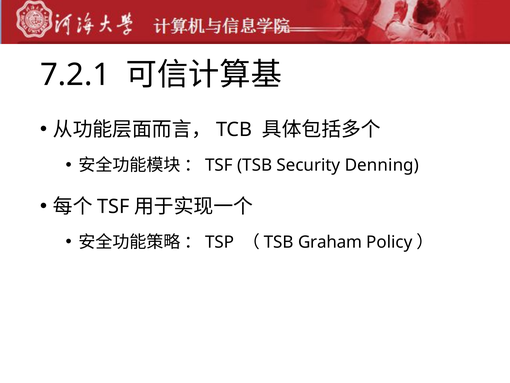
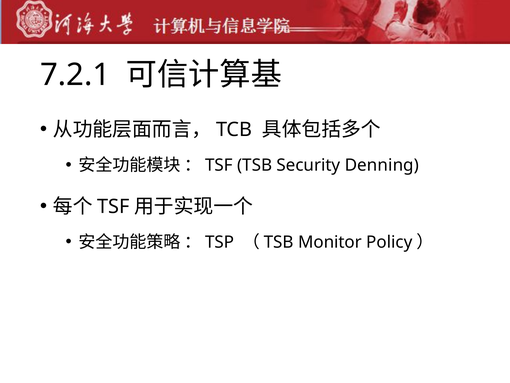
Graham: Graham -> Monitor (330, 242)
